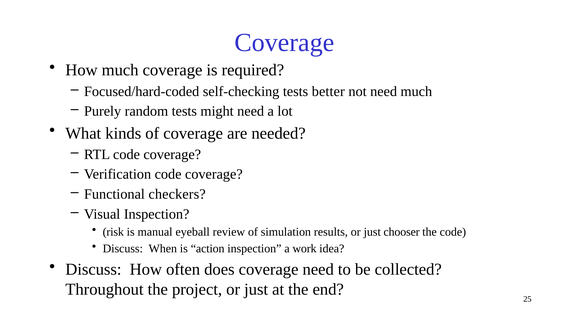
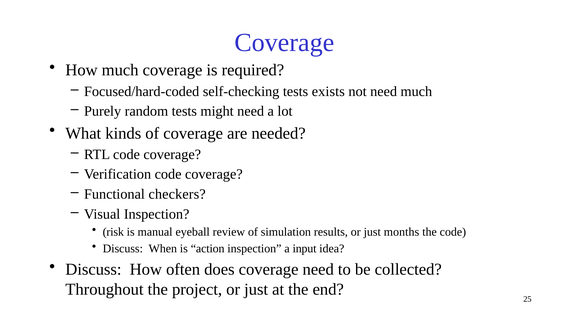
better: better -> exists (328, 91)
chooser: chooser -> months (401, 232)
work: work -> input (305, 249)
